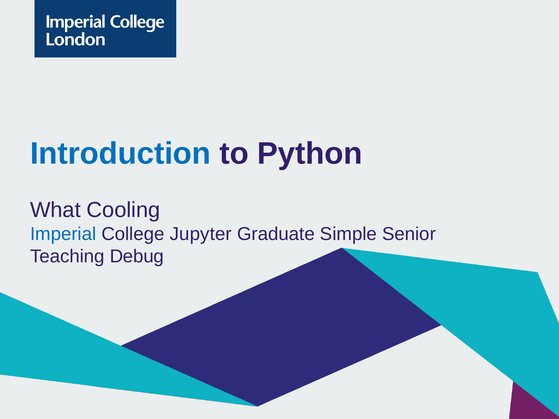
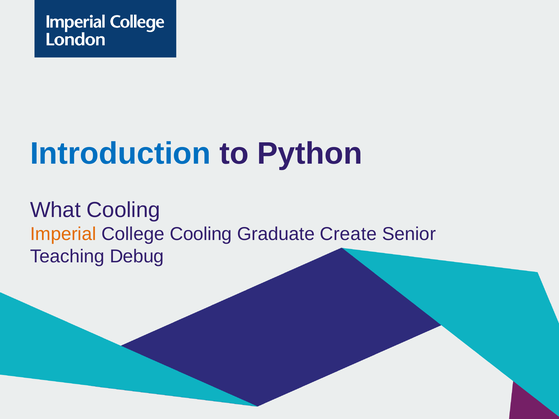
Imperial colour: blue -> orange (63, 234)
College Jupyter: Jupyter -> Cooling (201, 234)
Simple: Simple -> Create (348, 234)
